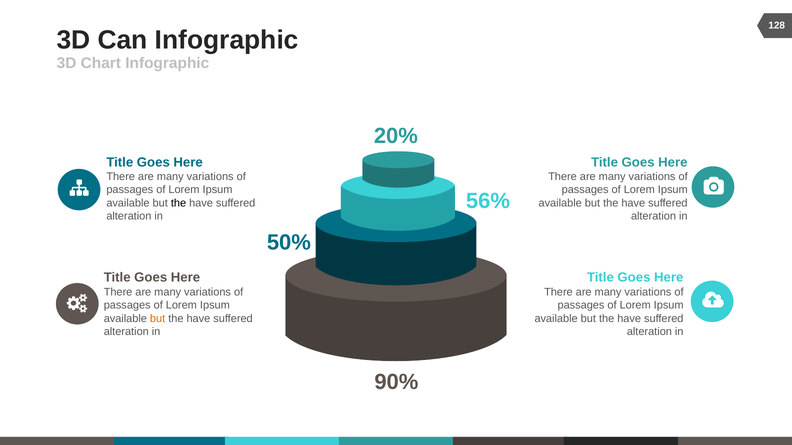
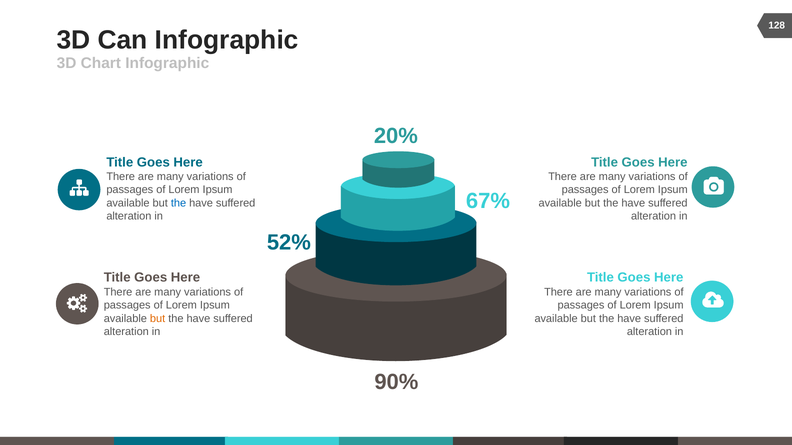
56%: 56% -> 67% (488, 201)
the colour: black -> blue (179, 203)
50%: 50% -> 52% (289, 243)
